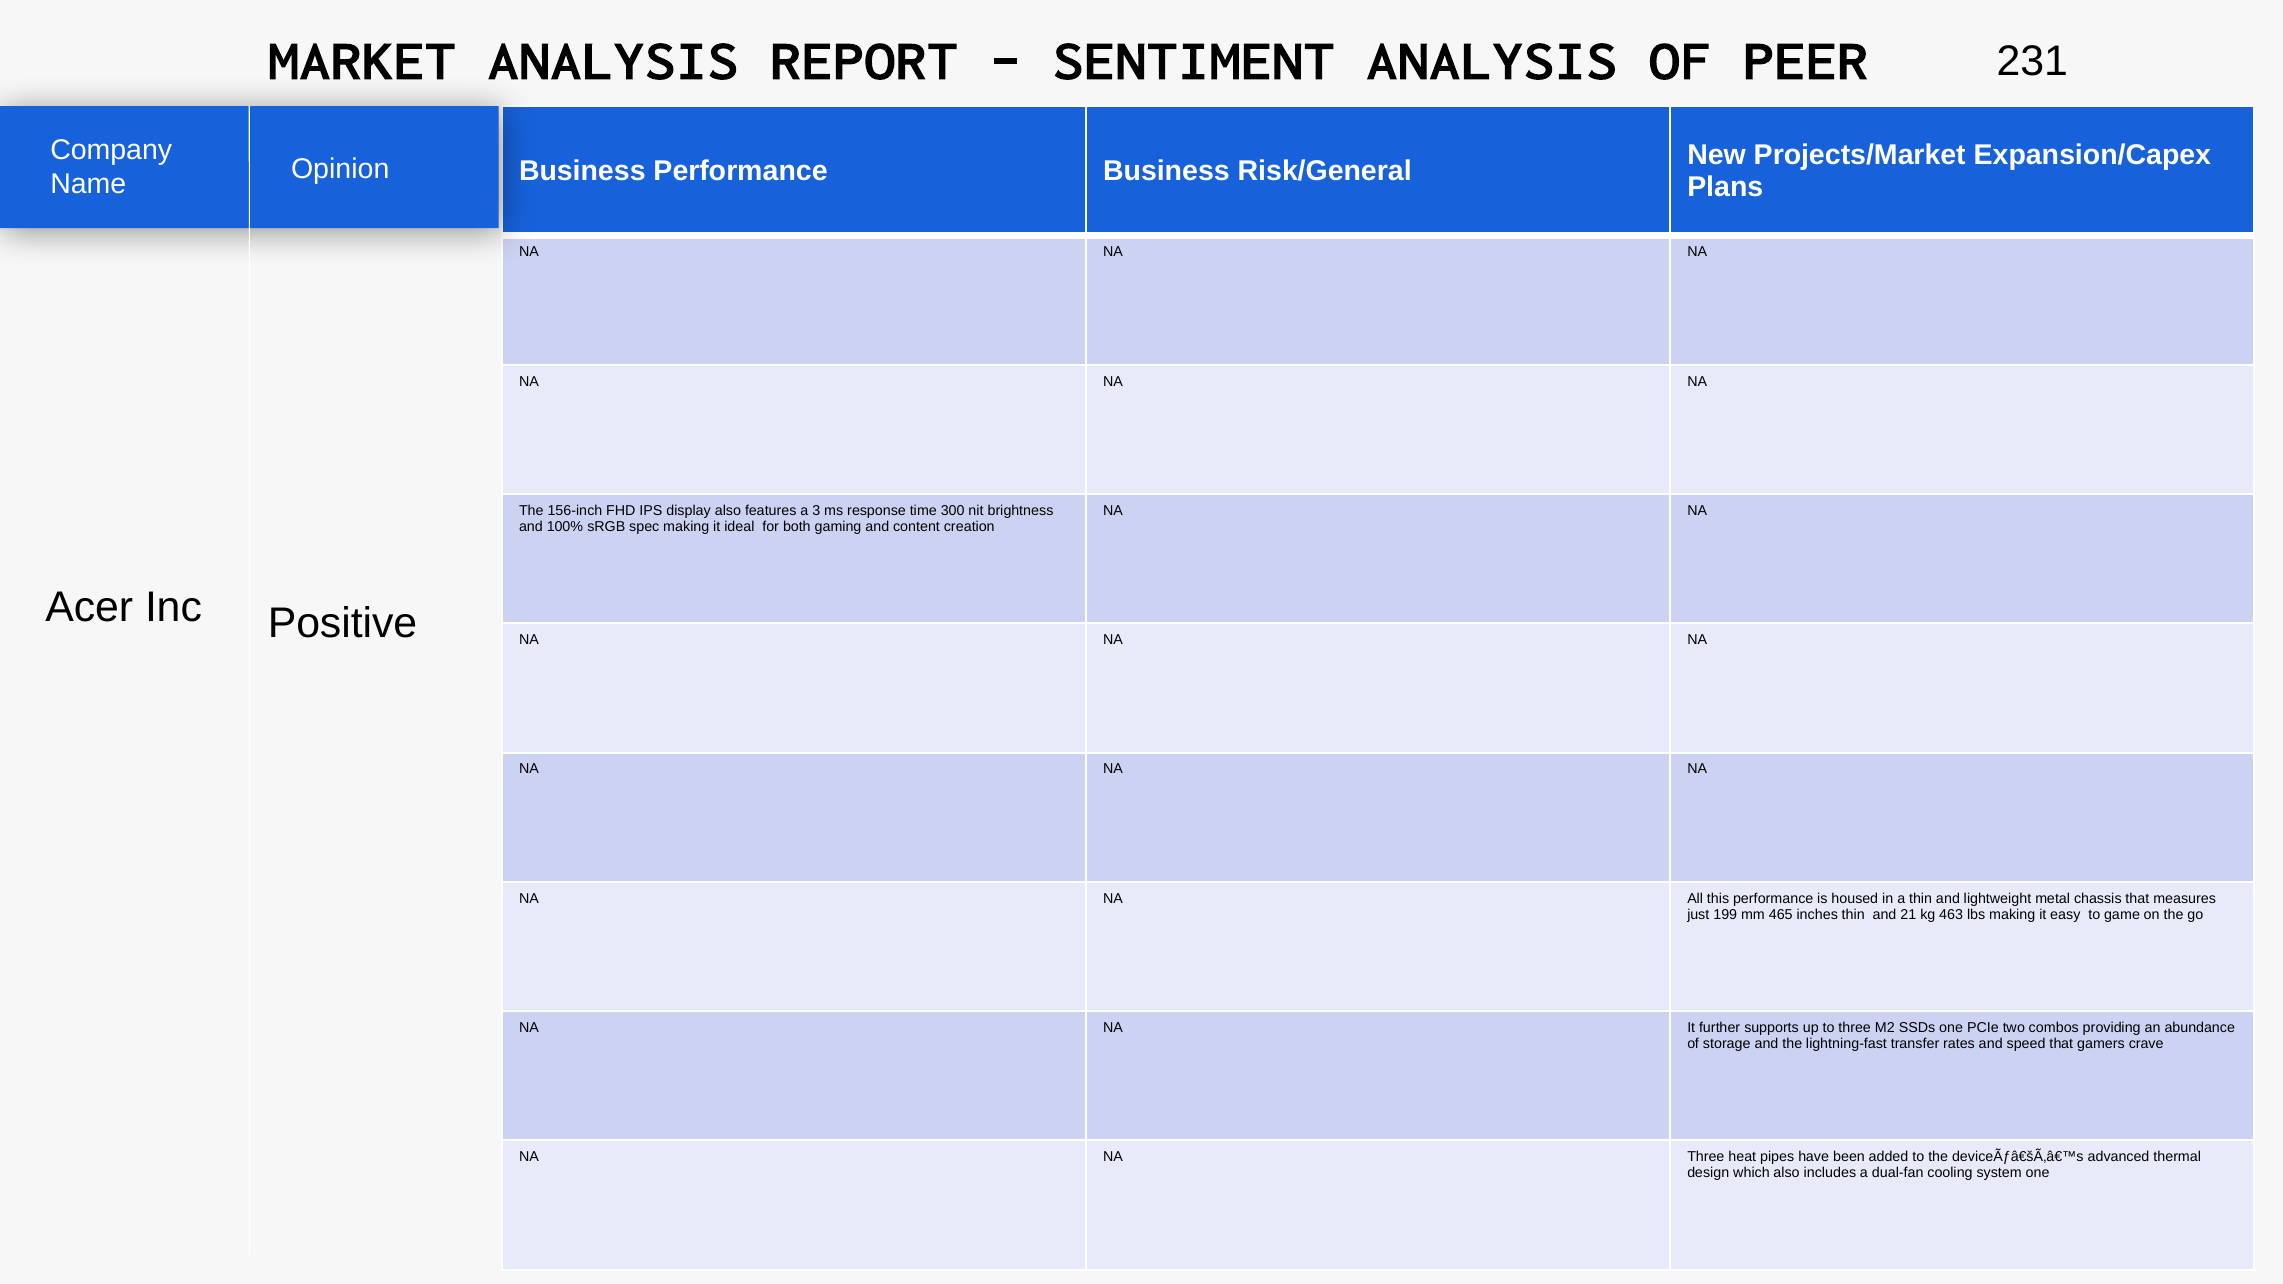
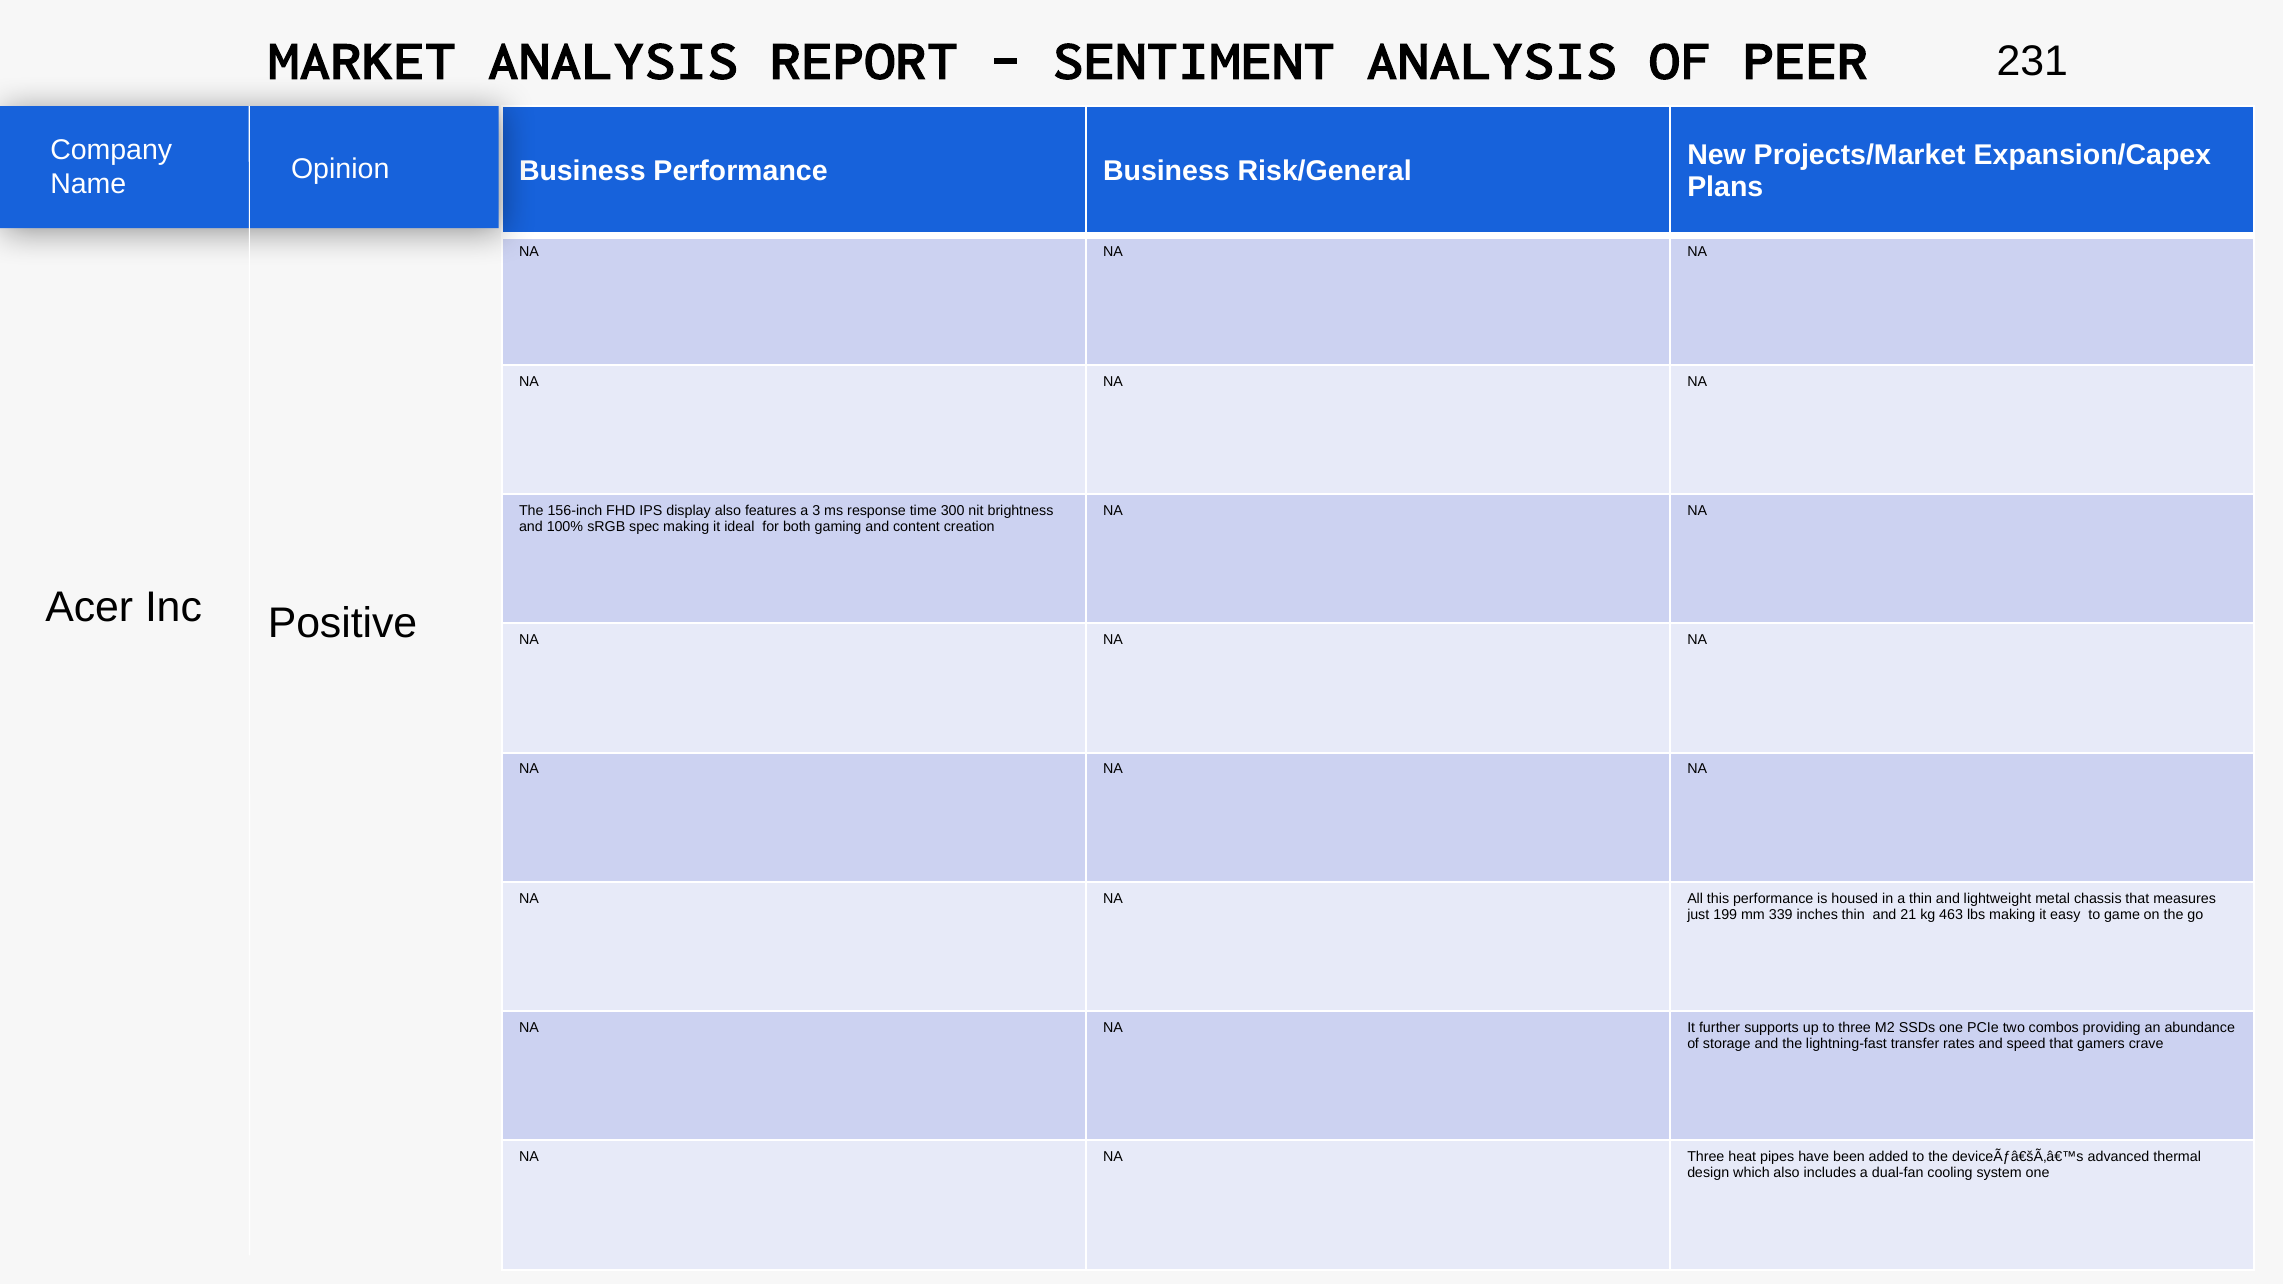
465: 465 -> 339 (1781, 915)
